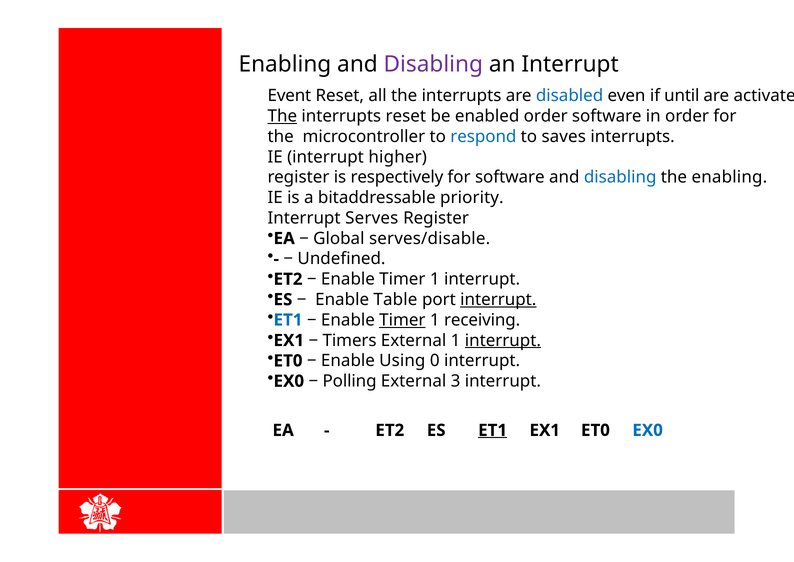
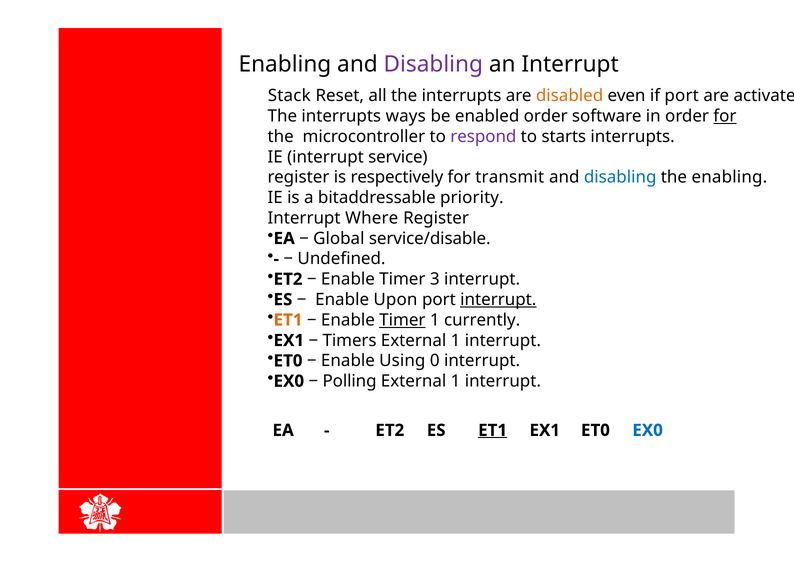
Event: Event -> Stack (289, 96)
disabled colour: blue -> orange (570, 96)
if until: until -> port (682, 96)
The underline: present -> none (282, 116)
interrupts reset: reset -> ways (406, 116)
for underline: none -> present (725, 116)
respond colour: blue -> purple (483, 136)
saves: saves -> starts (564, 136)
higher: higher -> service (398, 157)
for software: software -> transmit (510, 177)
Serves: Serves -> Where (372, 218)
serves/disable: serves/disable -> service/disable (430, 238)
1: 1 -> 3 (435, 279)
Table: Table -> Upon (395, 299)
ET1 colour: blue -> orange (288, 320)
receiving: receiving -> currently (482, 320)
interrupt underline: present -> none (503, 340)
3: 3 -> 1 (456, 381)
